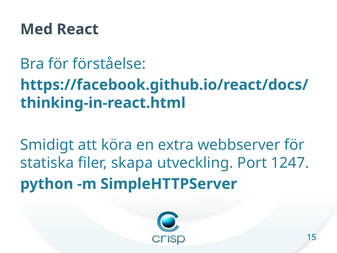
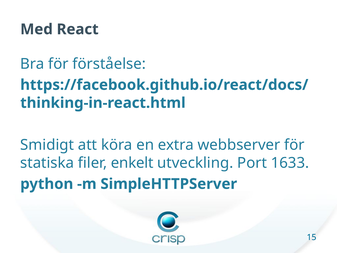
skapa: skapa -> enkelt (132, 163)
1247: 1247 -> 1633 (290, 163)
